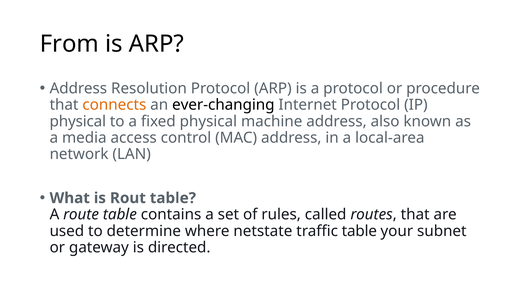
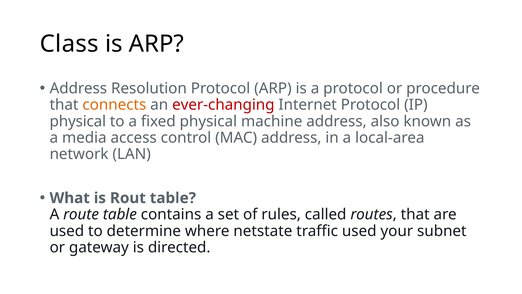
From: From -> Class (69, 44)
ever-changing colour: black -> red (223, 105)
traffic table: table -> used (359, 231)
